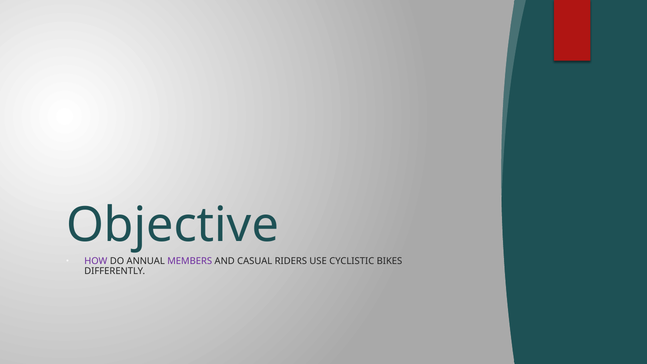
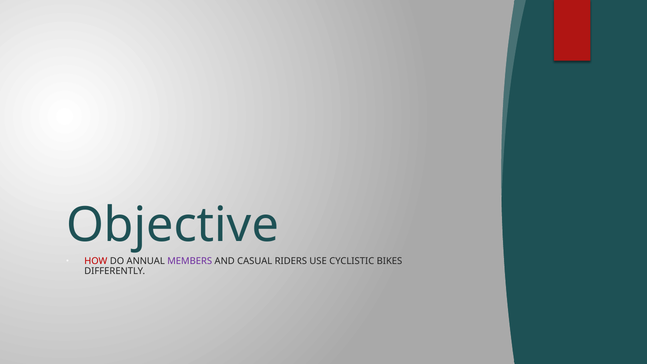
HOW colour: purple -> red (96, 261)
